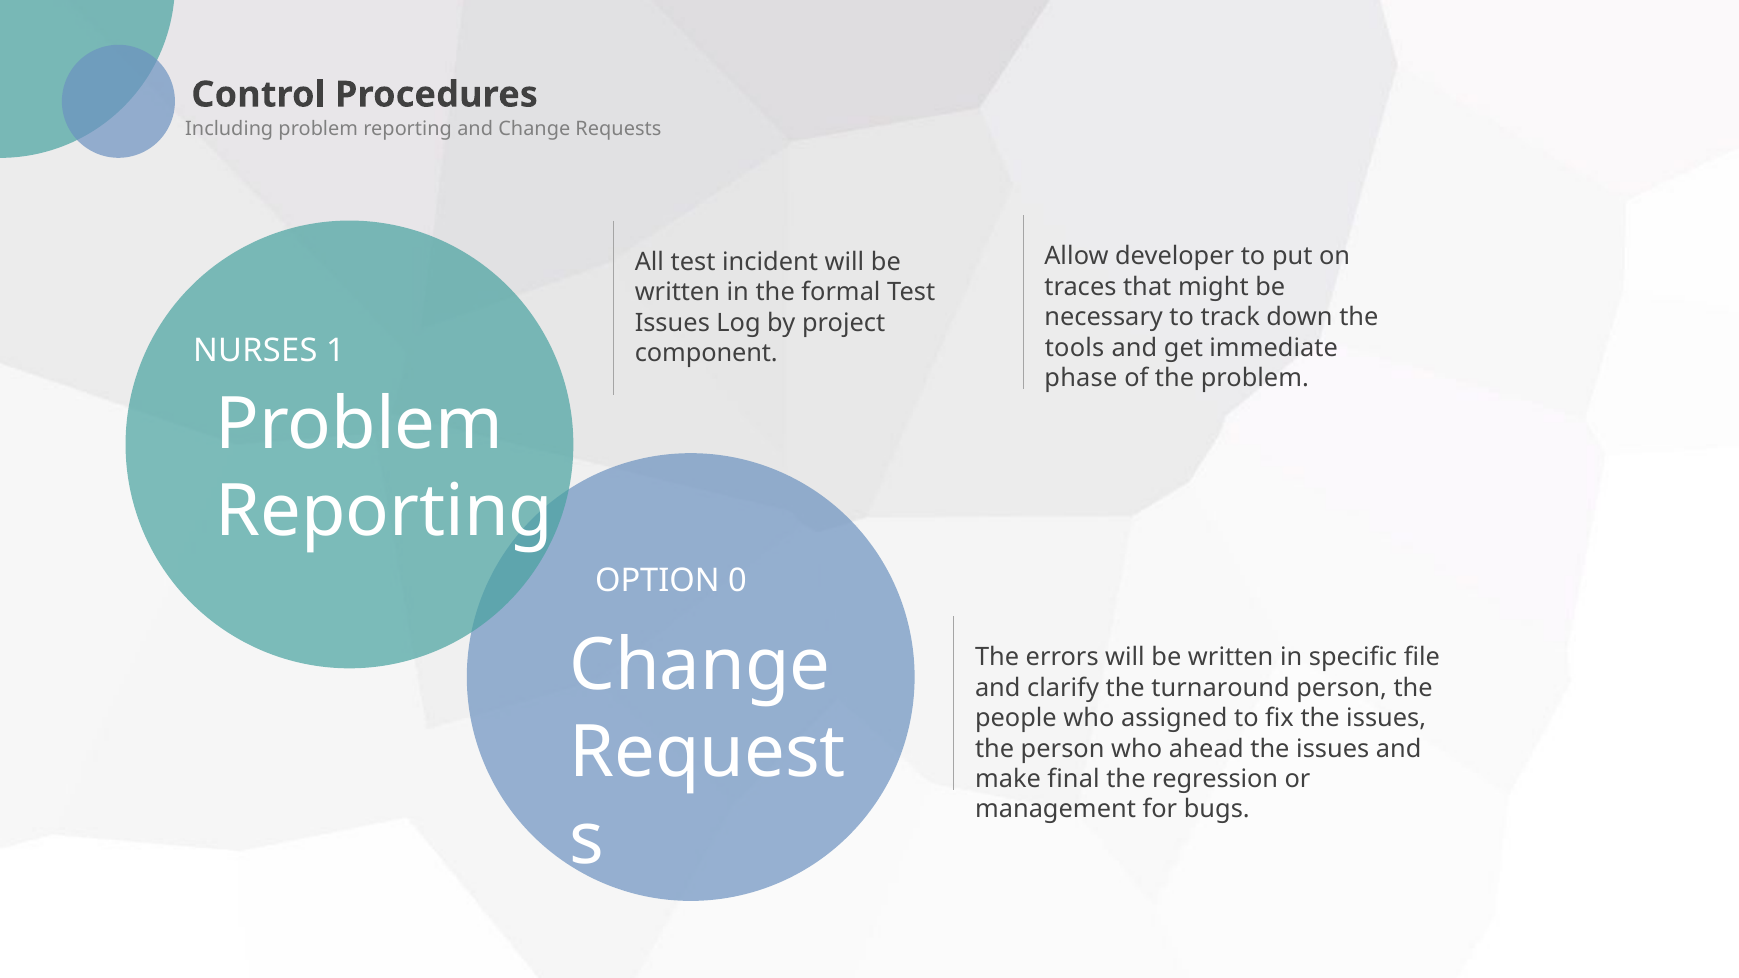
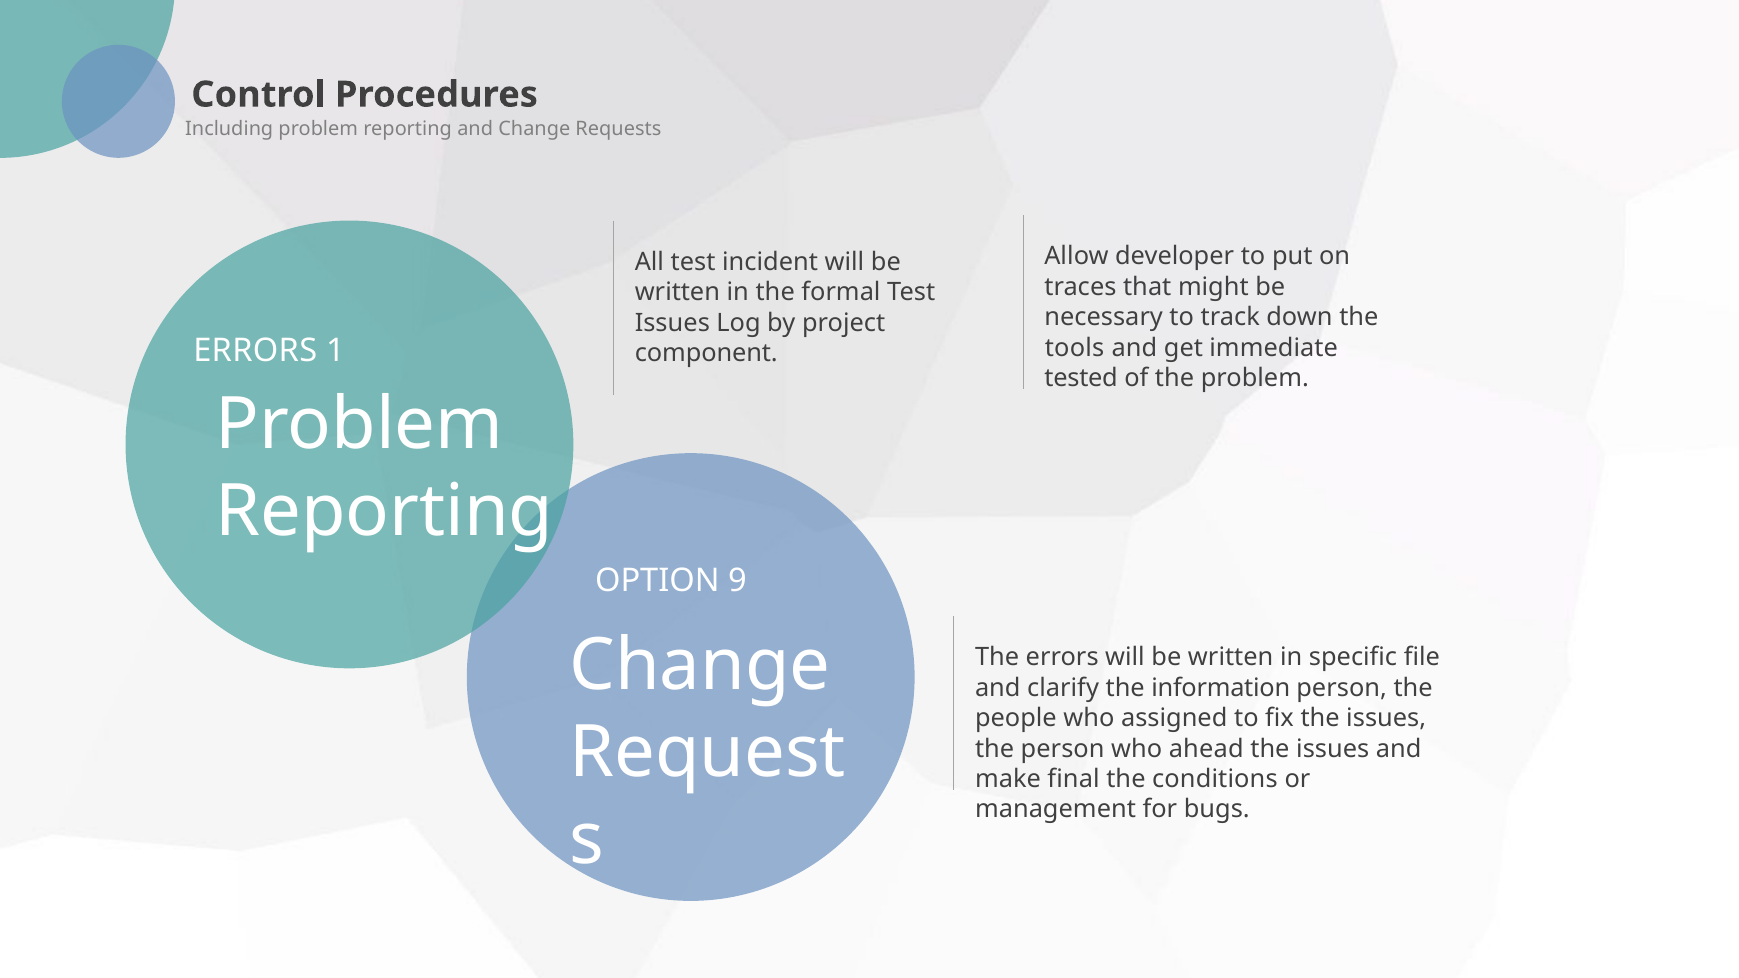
NURSES: NURSES -> ERRORS (255, 351)
phase: phase -> tested (1081, 378)
0: 0 -> 9 (737, 581)
turnaround: turnaround -> information (1221, 688)
regression: regression -> conditions (1215, 779)
